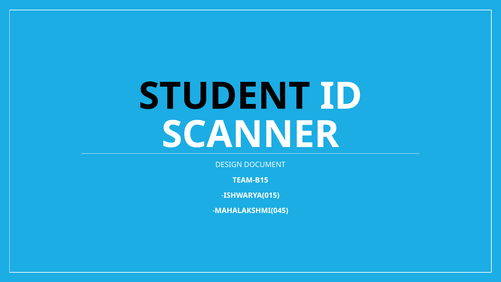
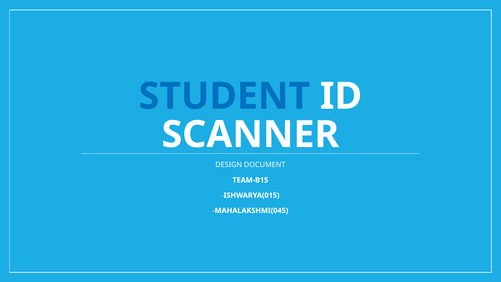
STUDENT colour: black -> blue (224, 96)
